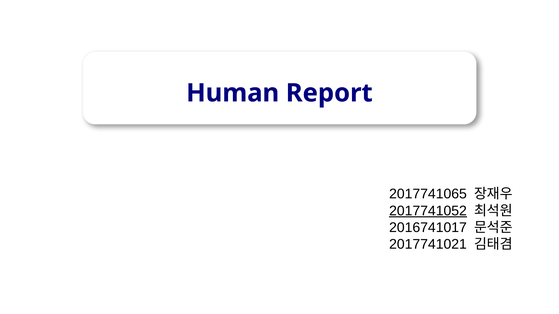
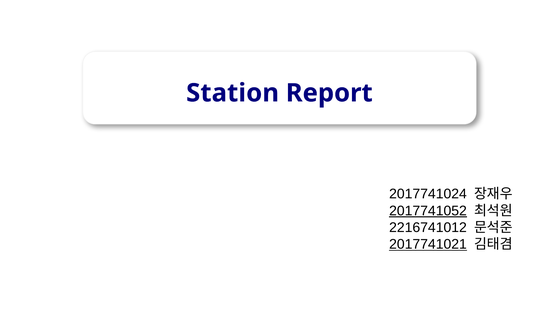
Human: Human -> Station (233, 93)
2017741065: 2017741065 -> 2017741024 (428, 194)
2016741017: 2016741017 -> 2216741012 (428, 228)
2017741021 underline: none -> present (428, 245)
